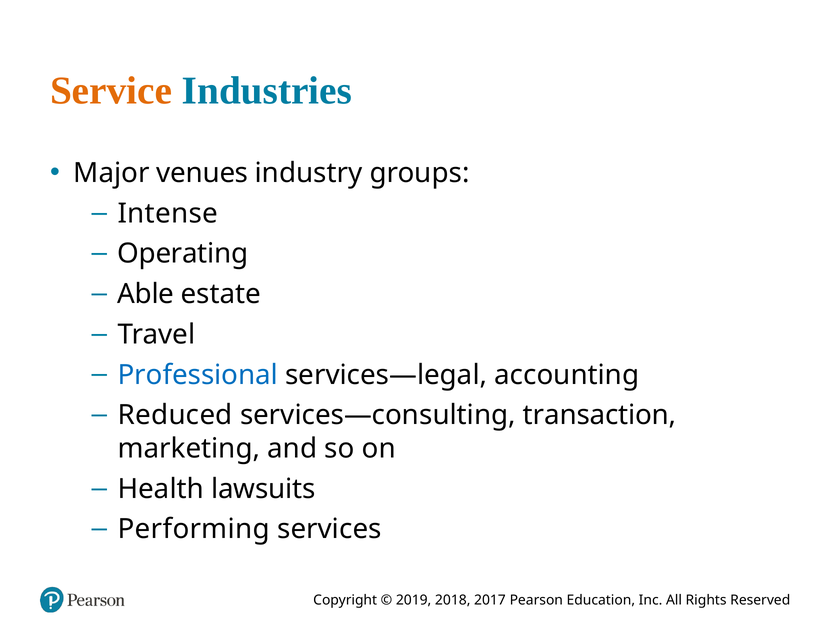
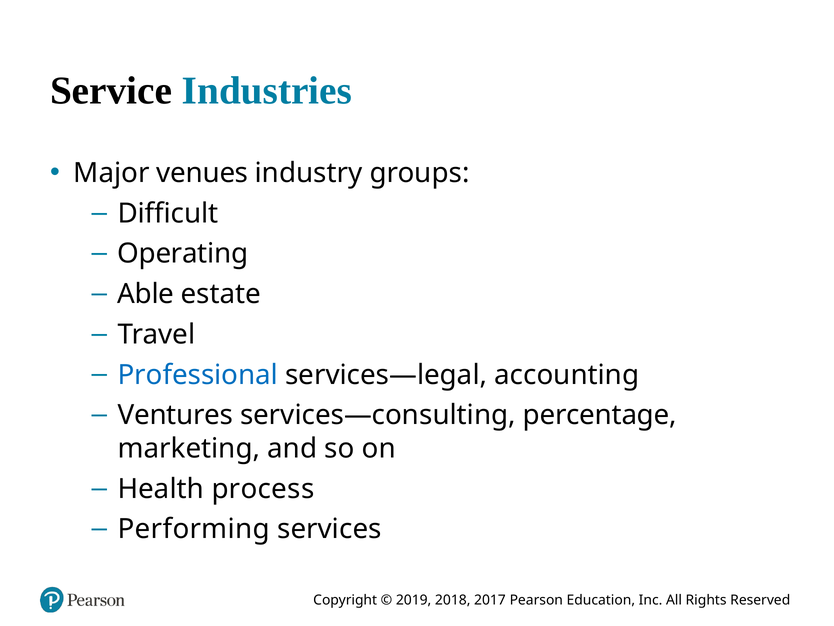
Service colour: orange -> black (111, 90)
Intense: Intense -> Difficult (168, 213)
Reduced: Reduced -> Ventures (175, 415)
transaction: transaction -> percentage (600, 415)
lawsuits: lawsuits -> process (263, 489)
